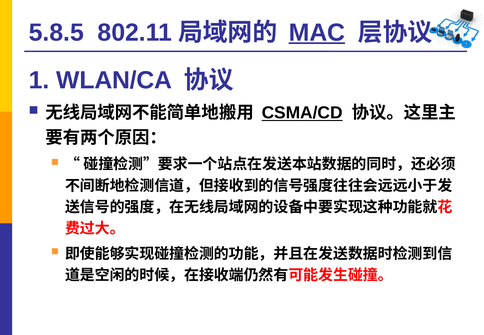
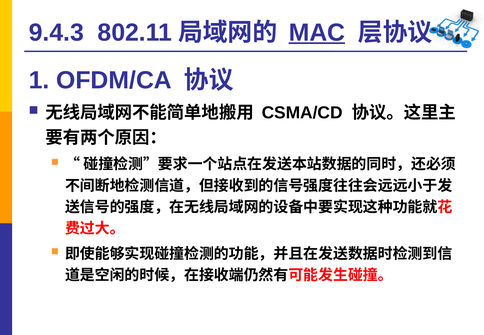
5.8.5: 5.8.5 -> 9.4.3 (56, 33)
WLAN/CA: WLAN/CA -> OFDM/CA (114, 80)
CSMA/CD underline: present -> none (302, 113)
